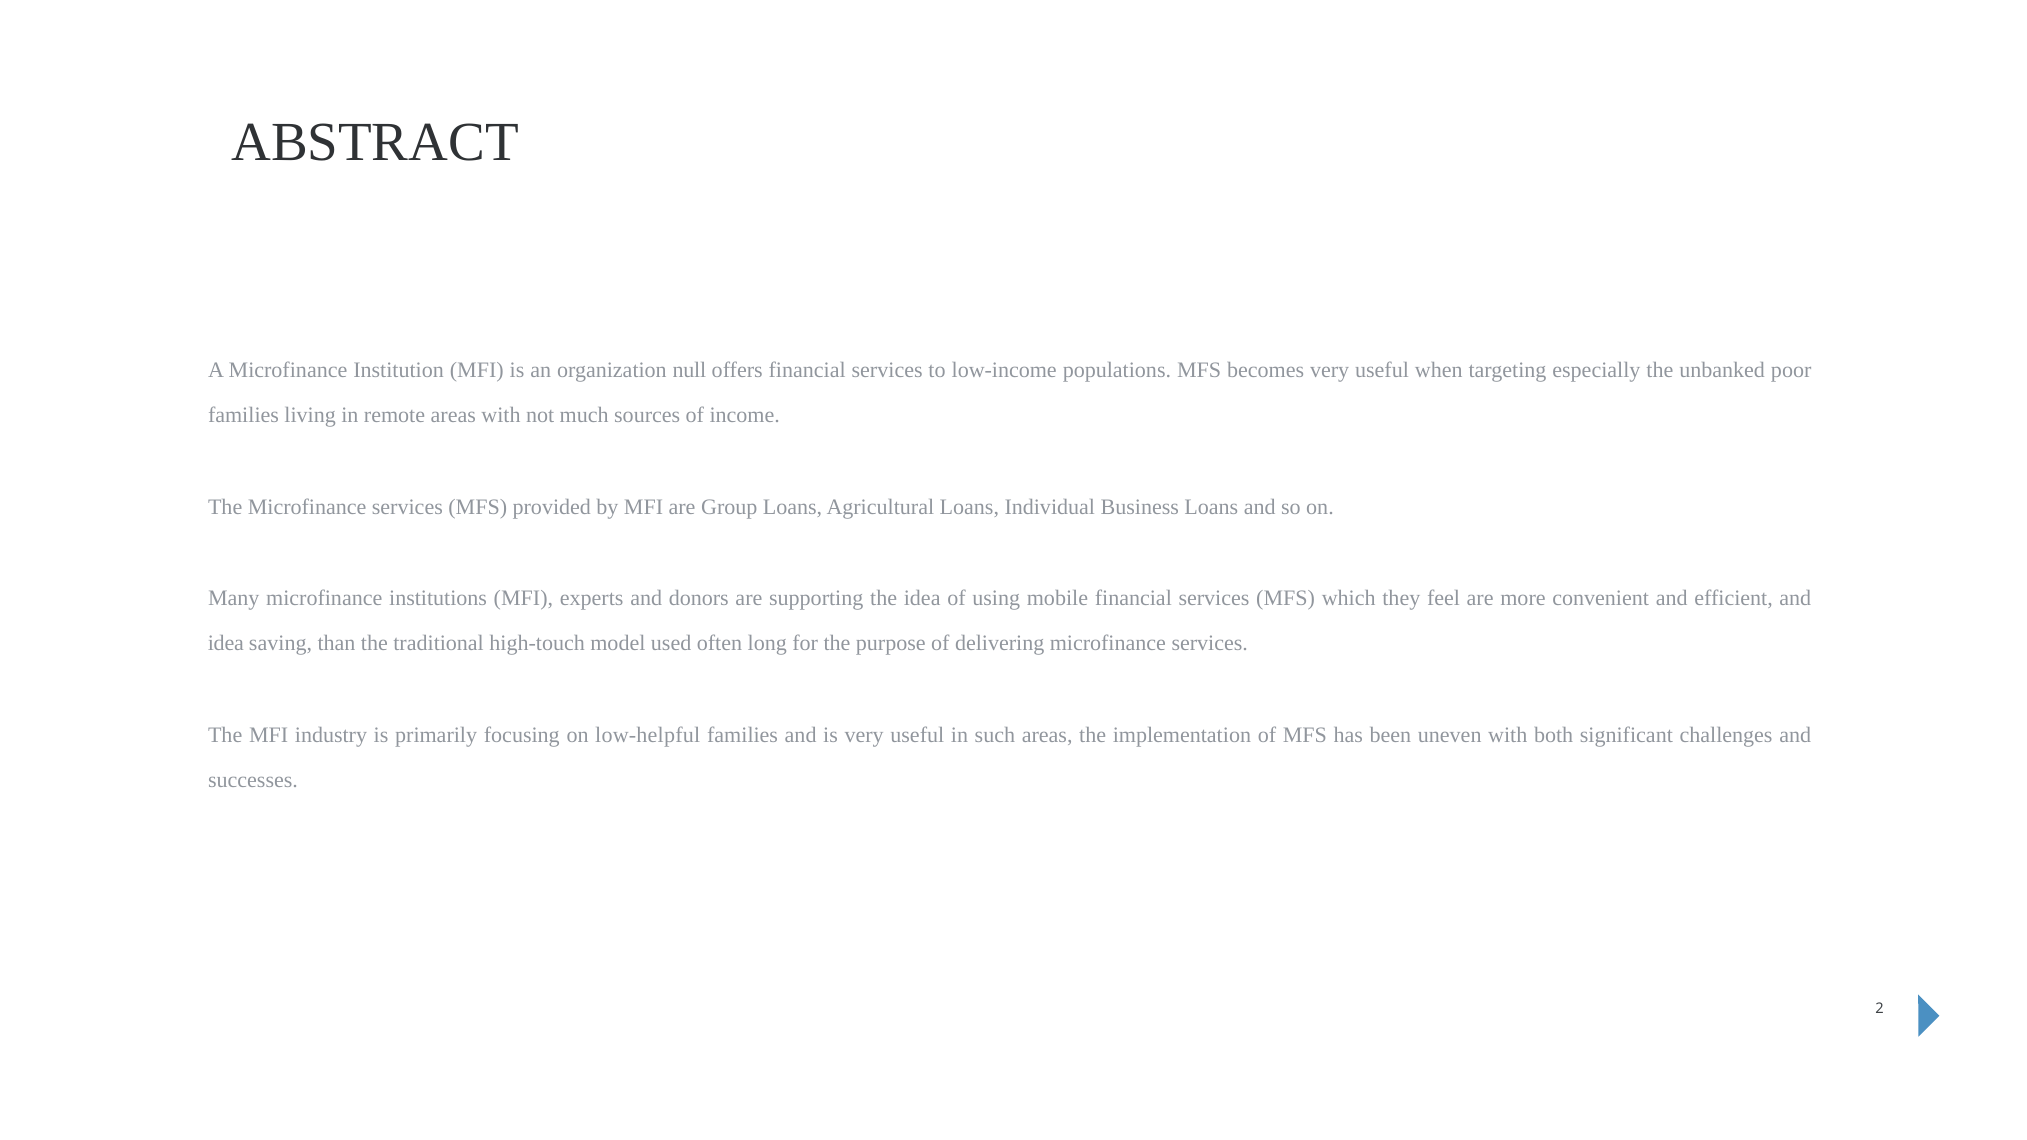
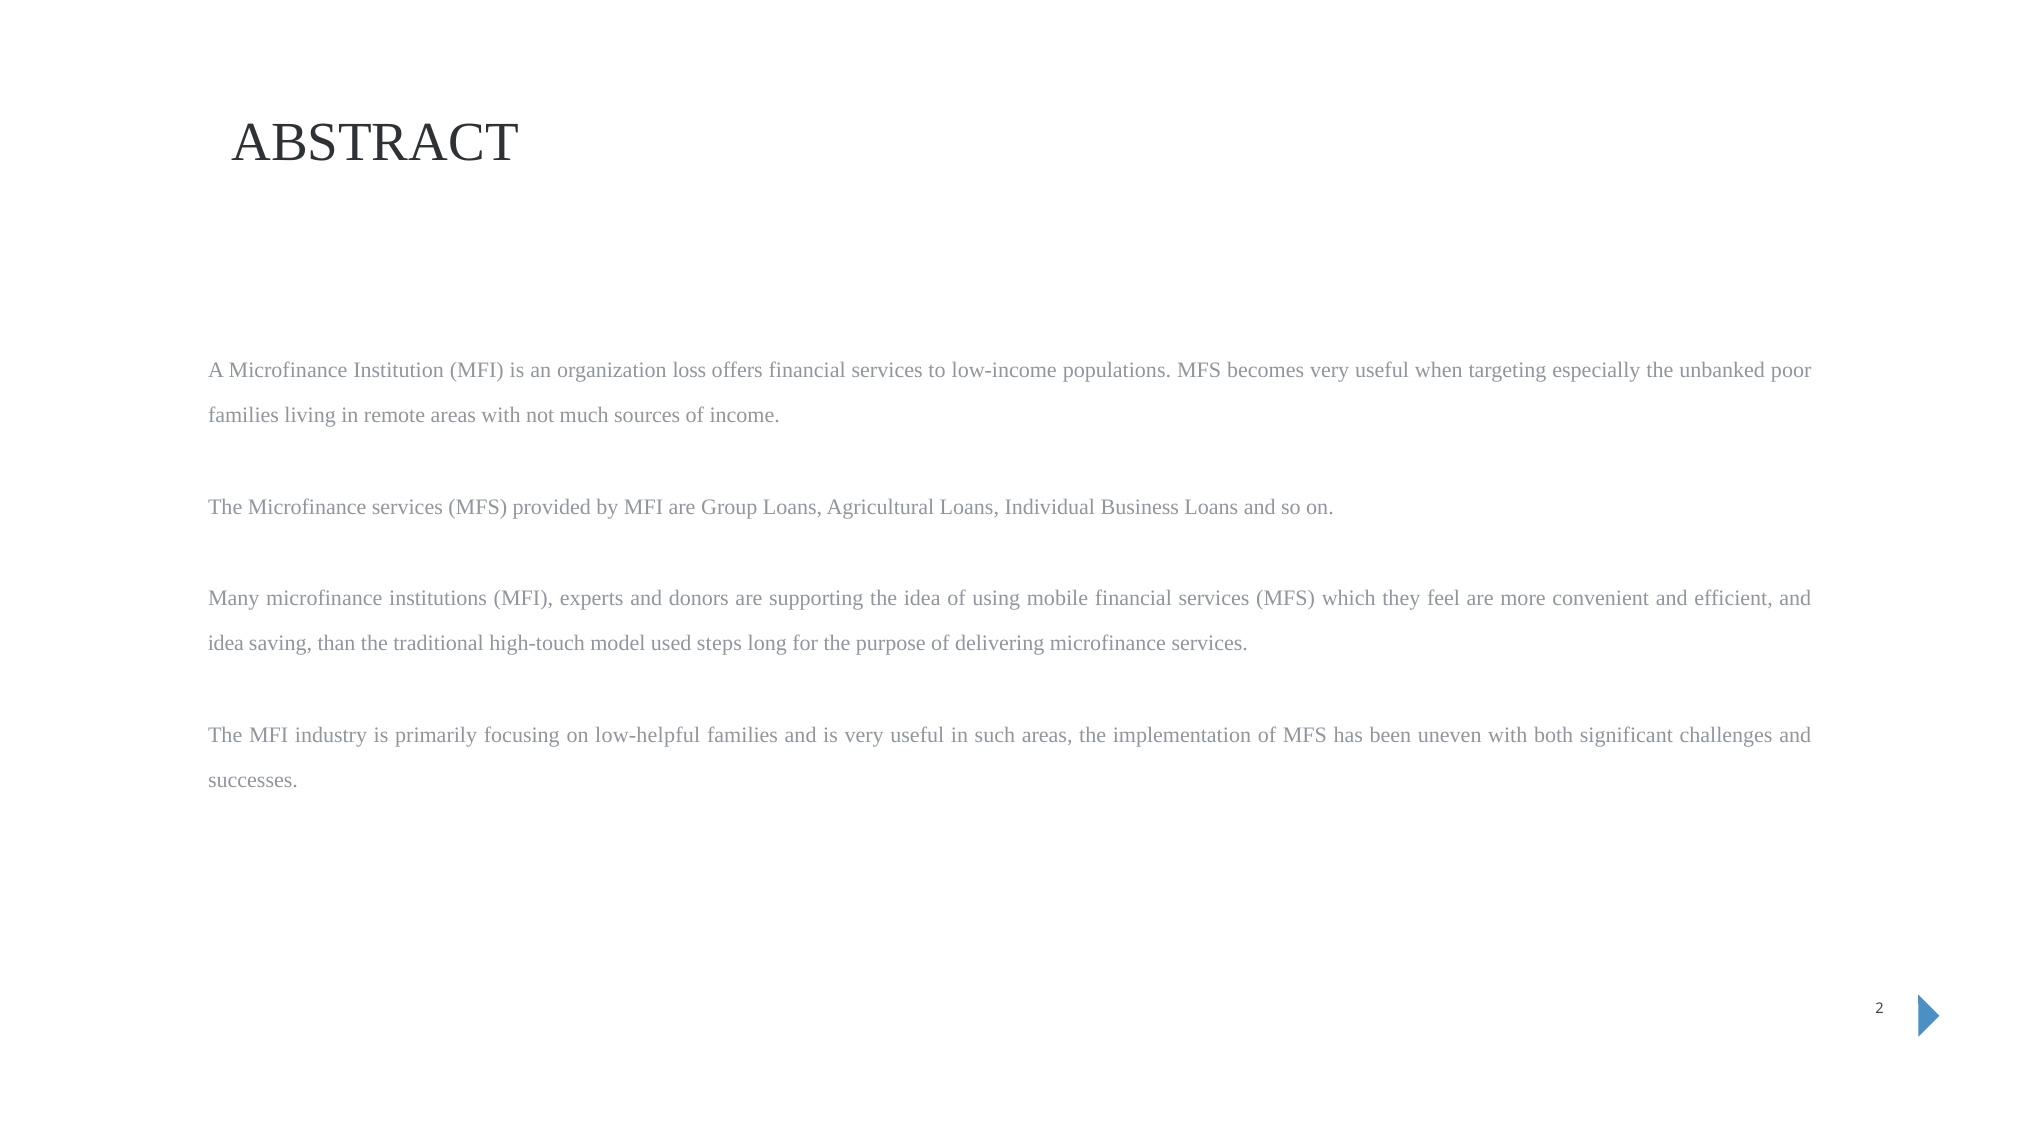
null: null -> loss (689, 370)
often: often -> steps (719, 644)
